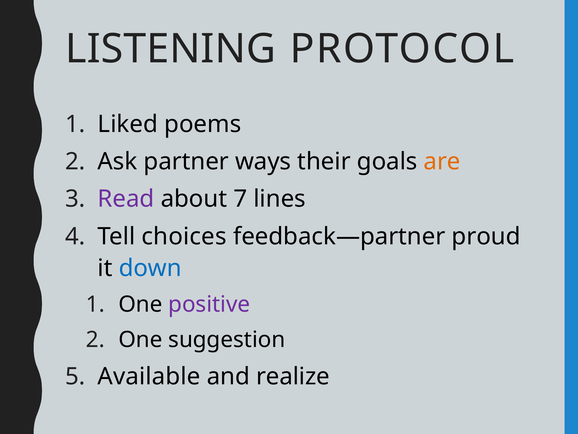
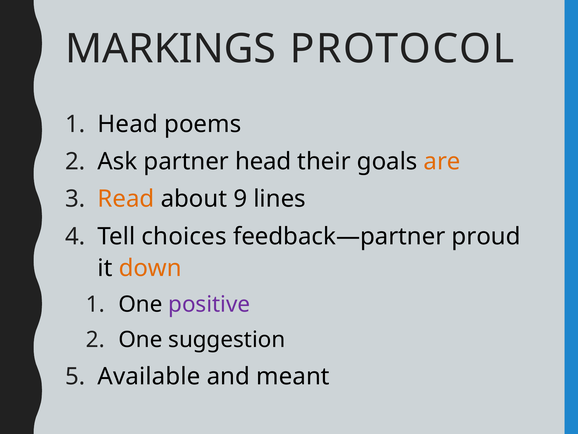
LISTENING: LISTENING -> MARKINGS (171, 49)
Liked: Liked -> Head (128, 124)
partner ways: ways -> head (263, 161)
Read colour: purple -> orange (126, 199)
7: 7 -> 9 (240, 199)
down colour: blue -> orange (150, 268)
realize: realize -> meant (293, 376)
